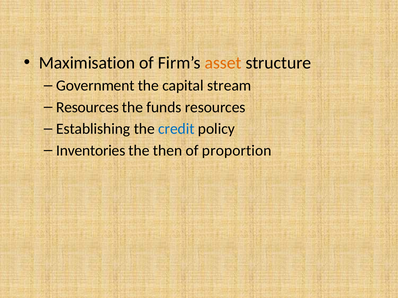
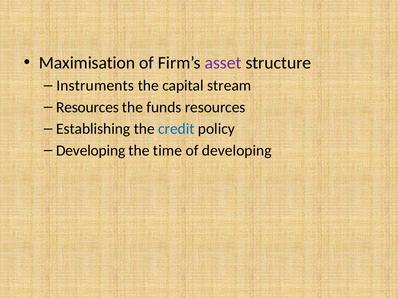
asset colour: orange -> purple (223, 63)
Government: Government -> Instruments (95, 86)
Inventories: Inventories -> Developing (91, 151)
then: then -> time (168, 151)
of proportion: proportion -> developing (237, 151)
